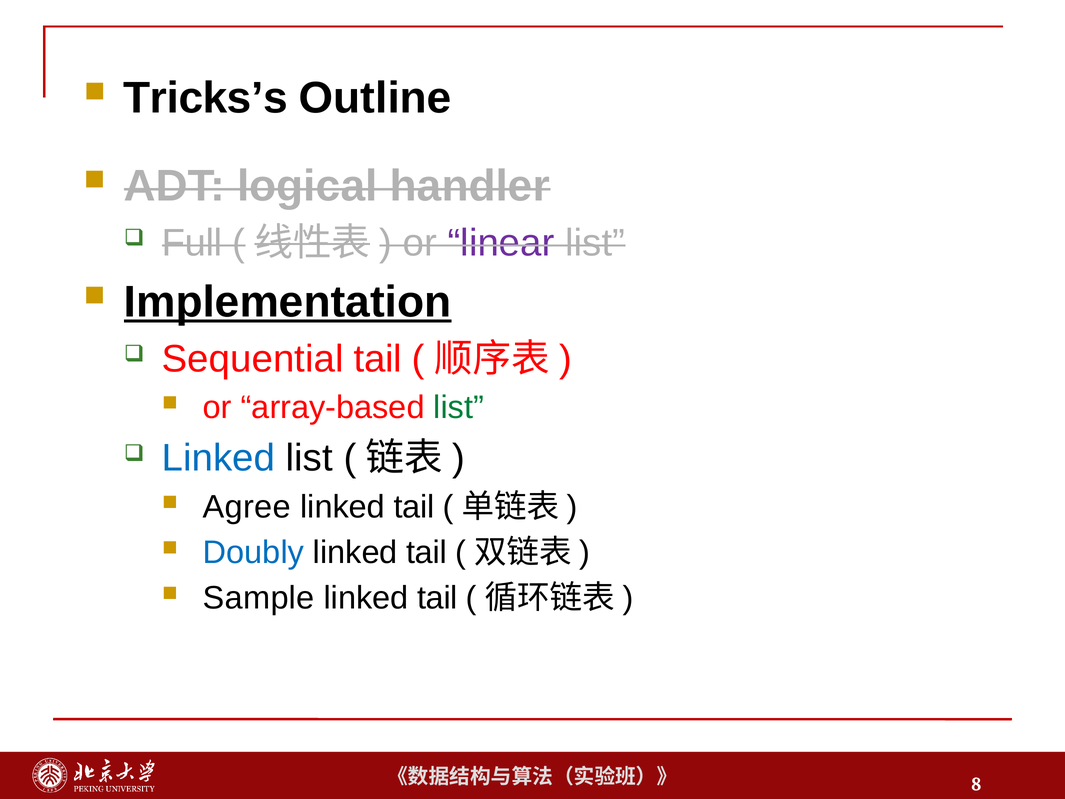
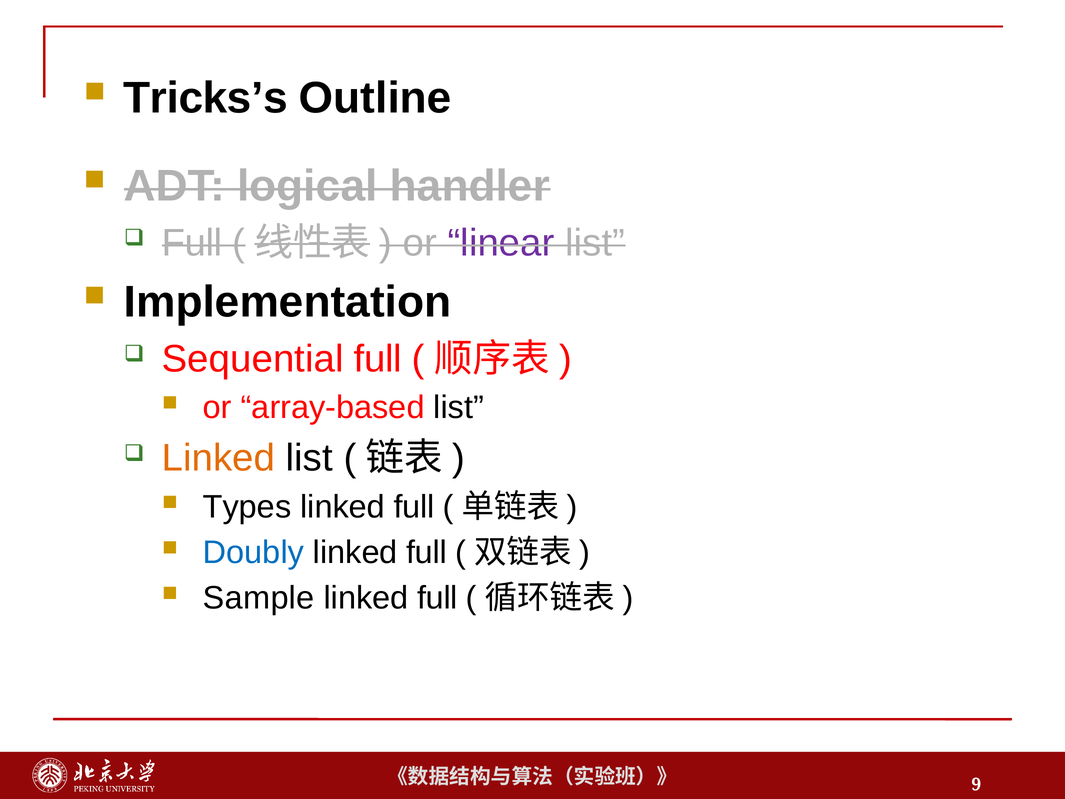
Implementation underline: present -> none (288, 302)
Sequential tail: tail -> full (378, 359)
list colour: green -> black (459, 407)
Linked colour: blue -> orange (219, 458)
Agree: Agree -> Types (247, 507)
tail: tail -> full (414, 507)
tail: tail -> full (427, 552)
tail: tail -> full (437, 598)
8: 8 -> 9 (976, 784)
